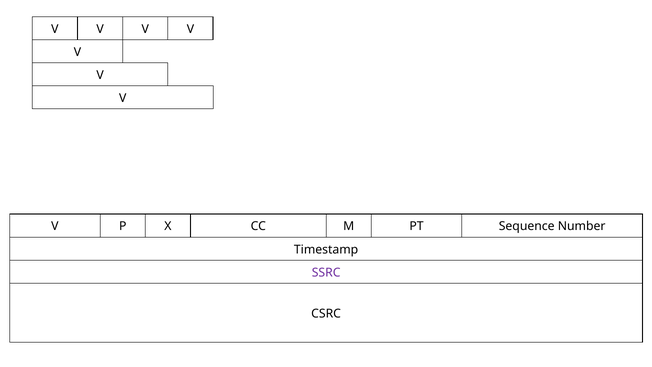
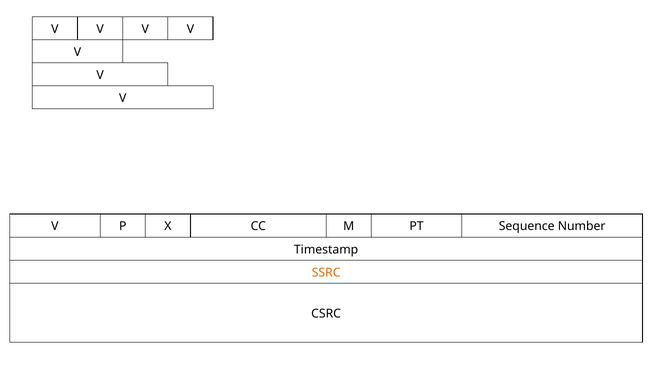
SSRC colour: purple -> orange (326, 272)
